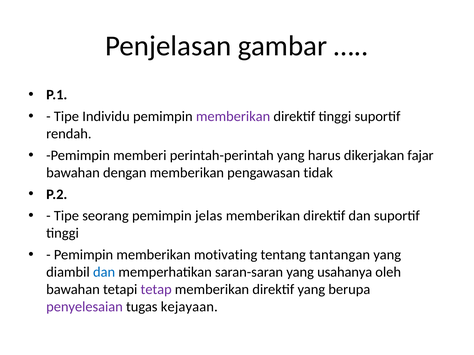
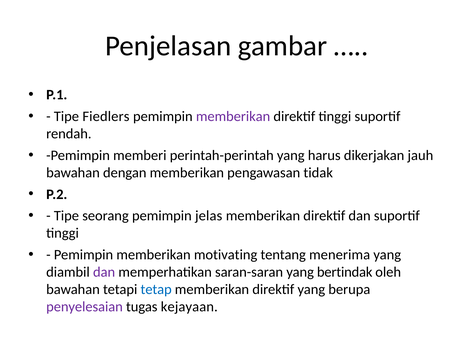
Individu: Individu -> Fiedlers (106, 117)
fajar: fajar -> jauh (420, 156)
tantangan: tantangan -> menerima (340, 255)
dan colour: blue -> purple (104, 272)
usahanya: usahanya -> bertindak (345, 272)
tetap colour: purple -> blue (156, 290)
